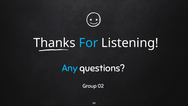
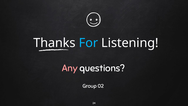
Any colour: light blue -> pink (70, 68)
